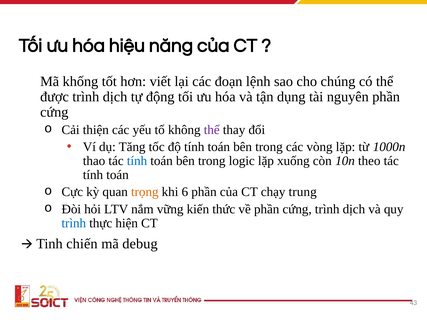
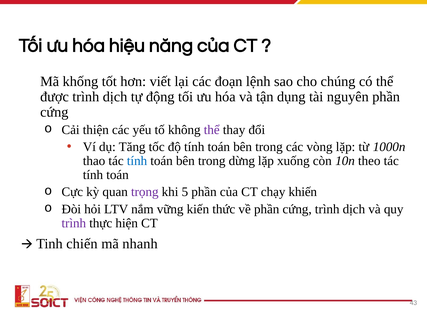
logic: logic -> dừng (242, 161)
trọng colour: orange -> purple (145, 192)
6: 6 -> 5 (185, 192)
trung: trung -> khiến (303, 192)
trình colour: blue -> purple (74, 223)
debug: debug -> nhanh (140, 244)
